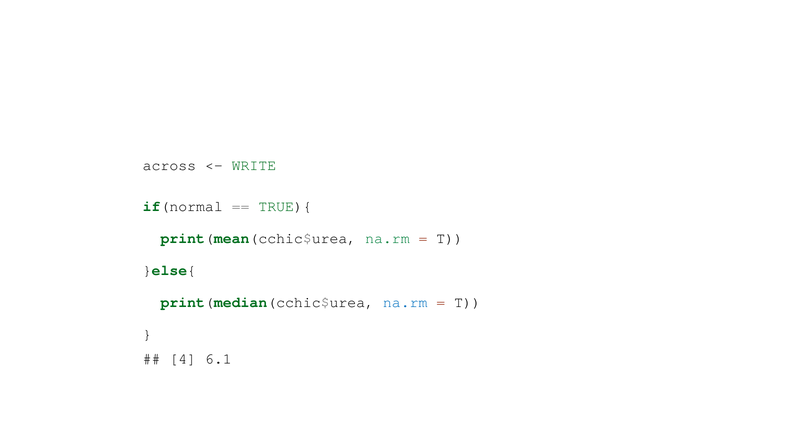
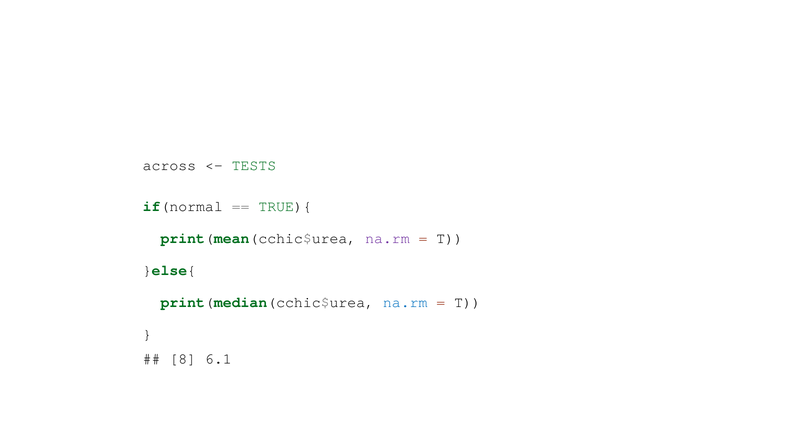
WRITE: WRITE -> TESTS (254, 165)
na.rm colour: green -> purple (387, 238)
4: 4 -> 8 (183, 359)
